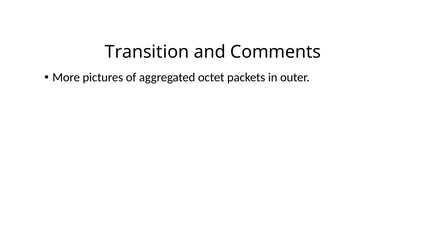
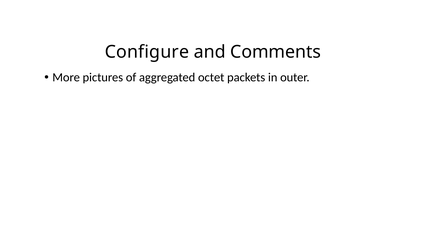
Transition: Transition -> Configure (147, 52)
